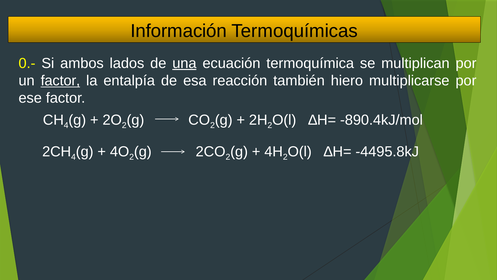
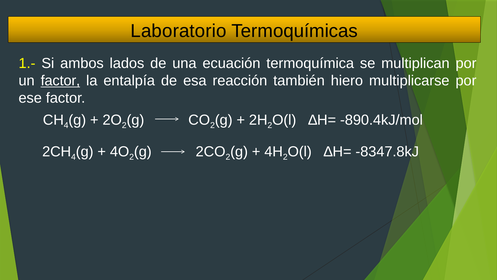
Información: Información -> Laboratorio (179, 31)
0.-: 0.- -> 1.- (27, 63)
una underline: present -> none (184, 63)
-4495.8kJ: -4495.8kJ -> -8347.8kJ (387, 151)
